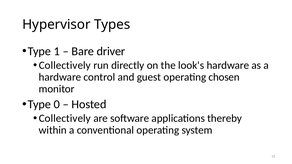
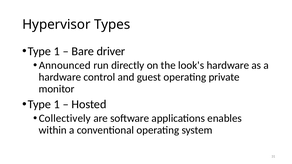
Collectively: Collectively -> Announced (65, 65)
chosen: chosen -> private (224, 77)
0: 0 -> 1 (57, 104)
thereby: thereby -> enables (225, 118)
